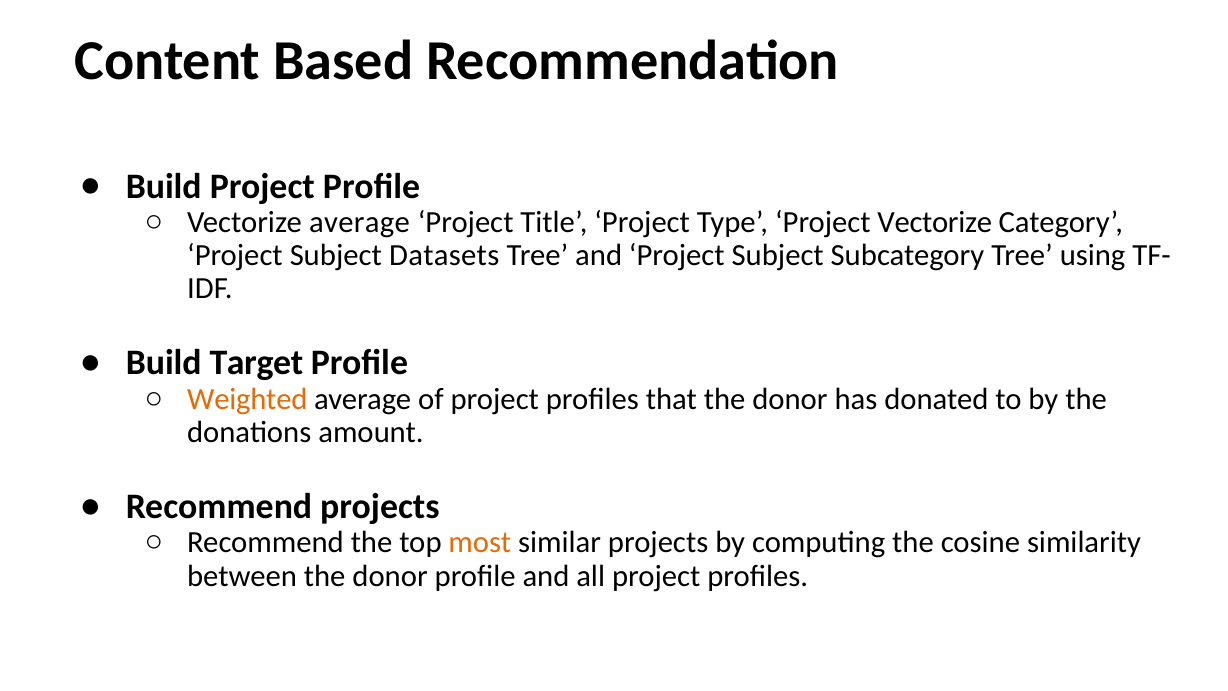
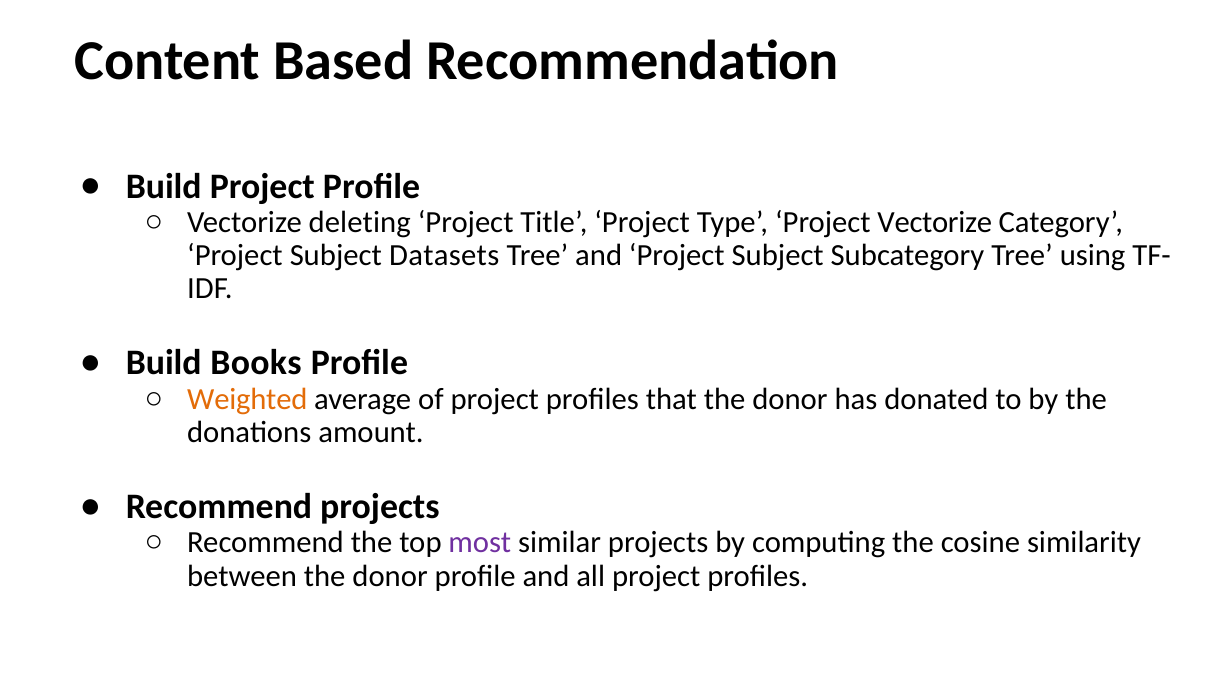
Vectorize average: average -> deleting (360, 222)
Target: Target -> Books (256, 363)
most colour: orange -> purple (480, 543)
